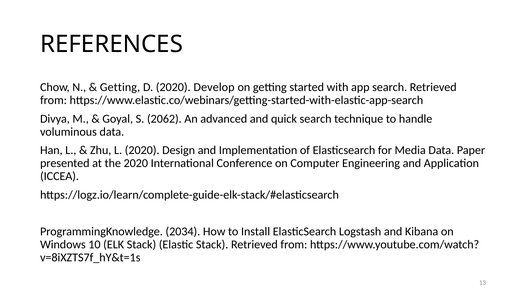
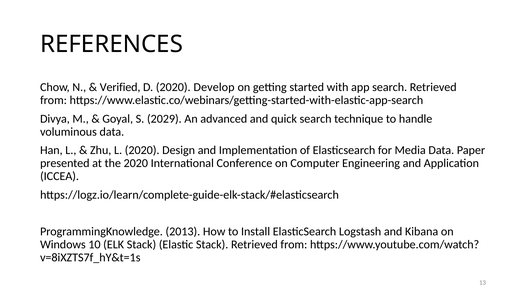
Getting: Getting -> Verified (120, 87)
2062: 2062 -> 2029 (164, 119)
2034: 2034 -> 2013 (183, 232)
